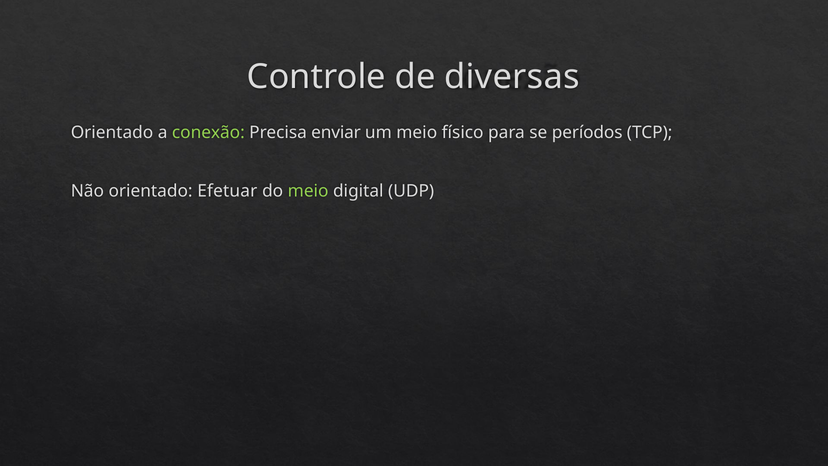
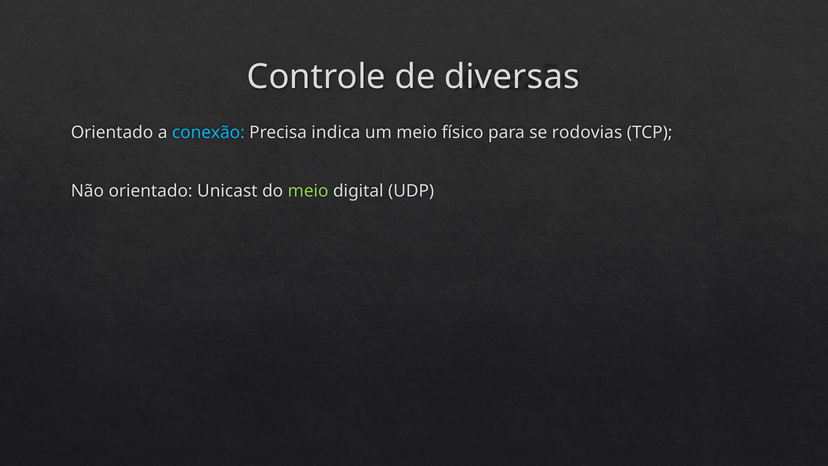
conexão colour: light green -> light blue (208, 132)
enviar: enviar -> indica (336, 132)
períodos: períodos -> rodovias (587, 132)
Efetuar: Efetuar -> Unicast (227, 191)
